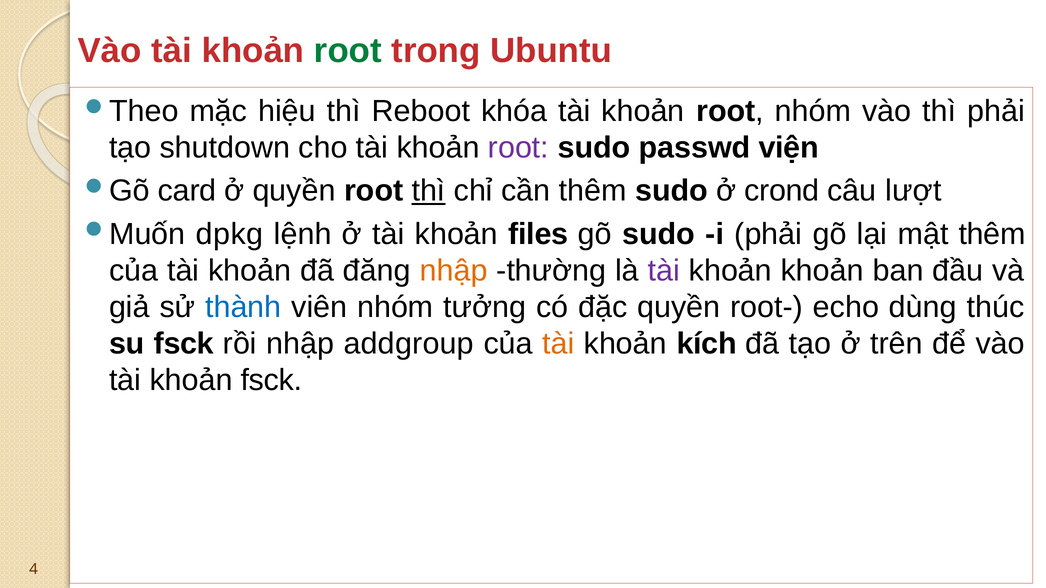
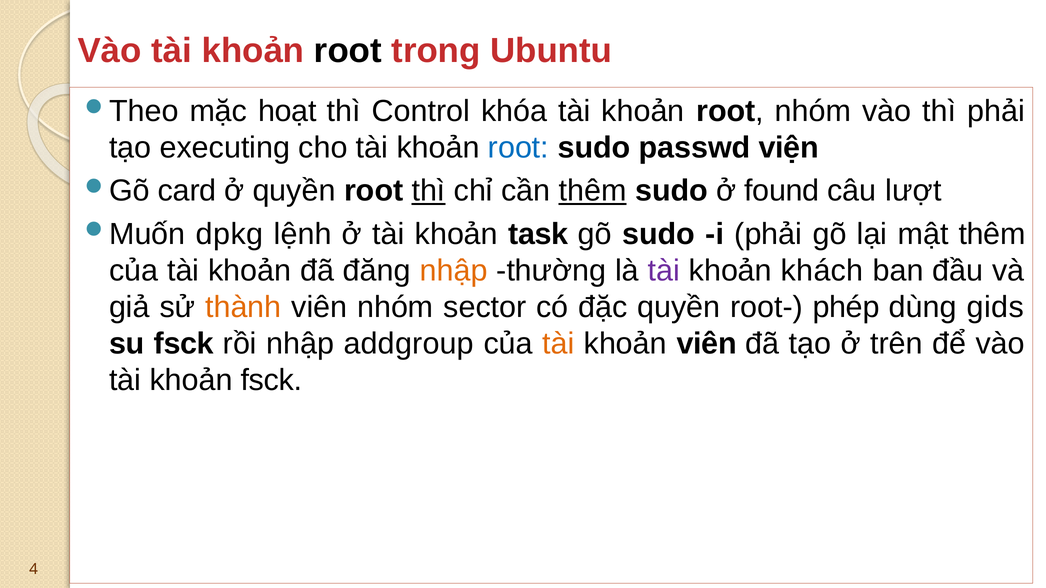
root colour: green -> black (348, 51)
hiệu: hiệu -> hoạt (287, 111)
Reboot: Reboot -> Control (421, 111)
shutdown: shutdown -> executing (225, 148)
root colour: purple -> blue (518, 148)
thêm underline: none -> present (593, 191)
crond: crond -> found (782, 191)
files: files -> task (538, 234)
khoản khoản: khoản -> khách (822, 271)
thành colour: blue -> orange (243, 307)
tưởng: tưởng -> sector (485, 307)
echo: echo -> phép (846, 307)
thúc: thúc -> gids (995, 307)
khoản kích: kích -> viên (707, 344)
